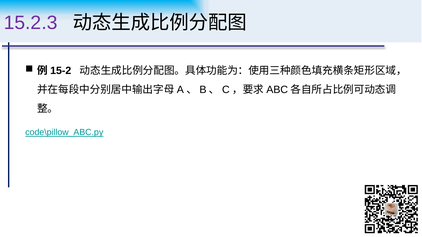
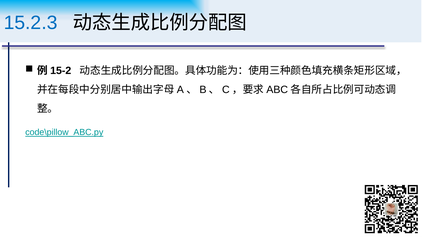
15.2.3 colour: purple -> blue (31, 23)
